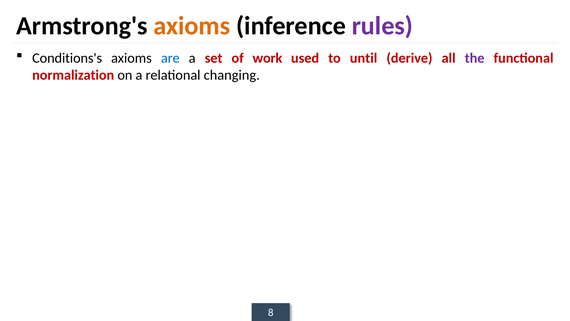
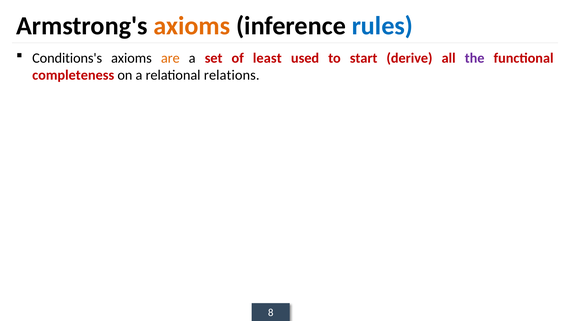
rules colour: purple -> blue (382, 26)
are colour: blue -> orange (170, 58)
work: work -> least (267, 58)
until: until -> start (364, 58)
normalization: normalization -> completeness (73, 75)
changing: changing -> relations (232, 75)
